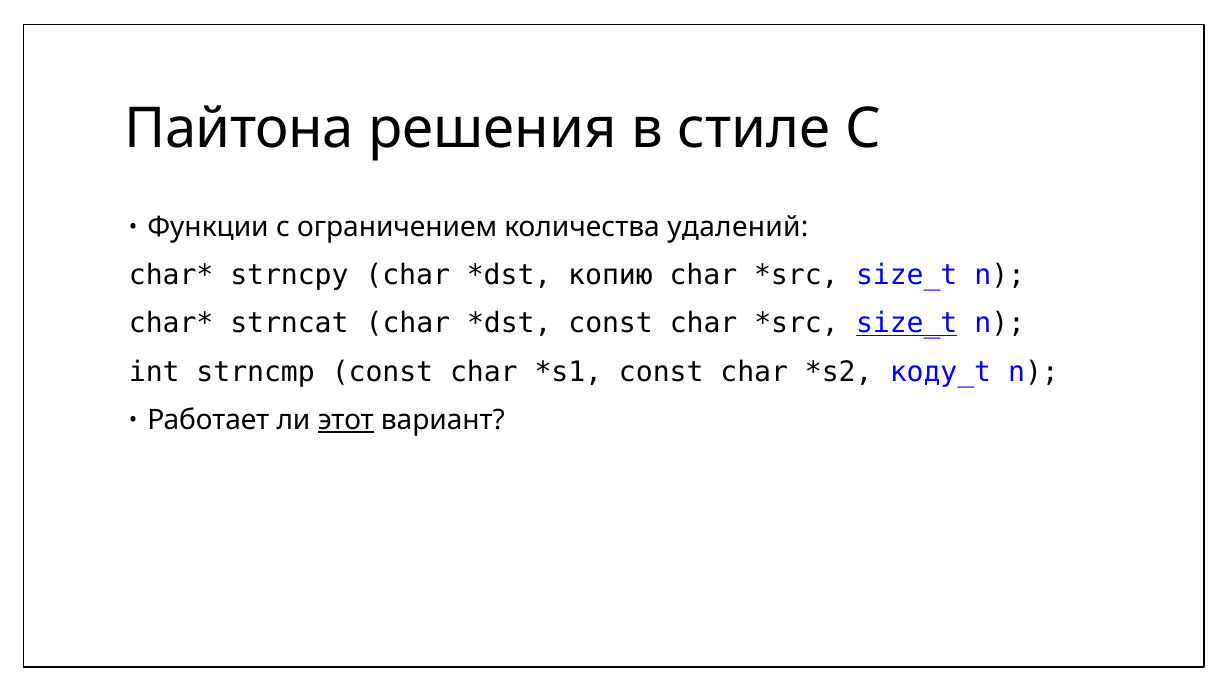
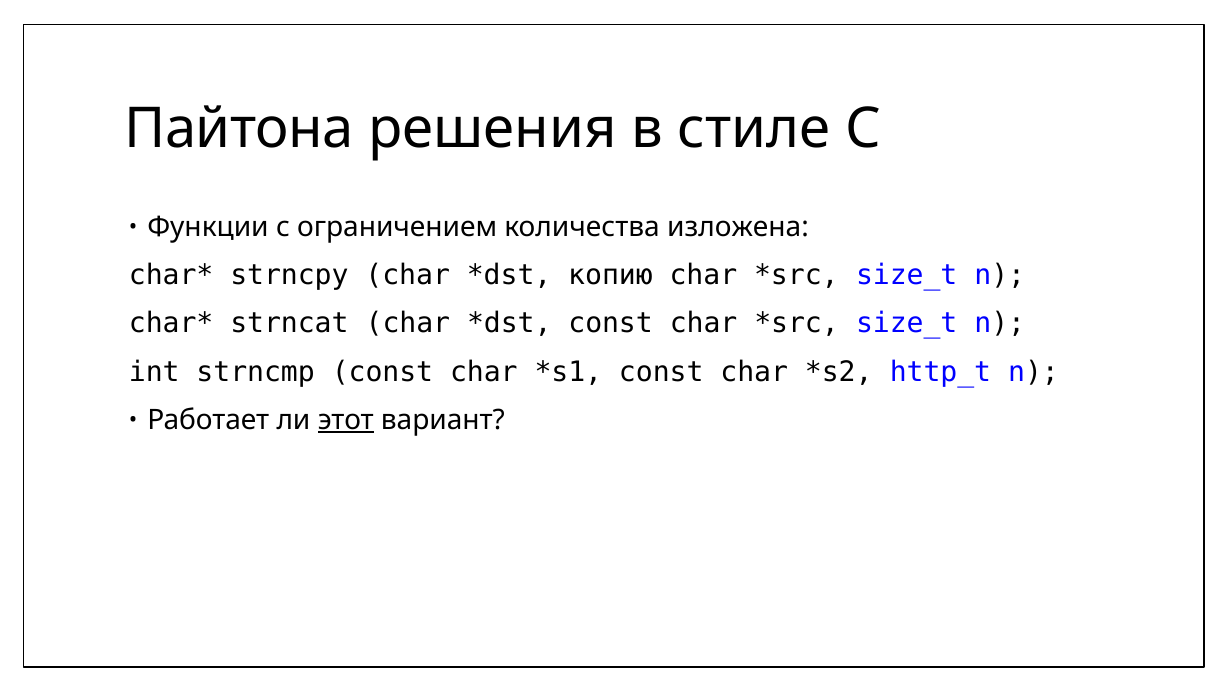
удалений: удалений -> изложена (738, 227)
size_t underline: present -> none (907, 323)
коду_t: коду_t -> http_t (940, 372)
